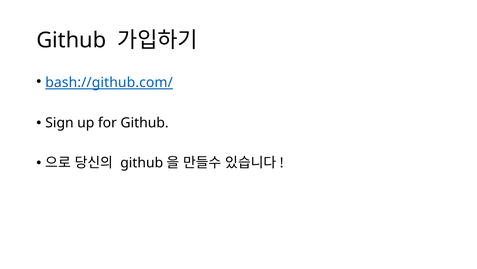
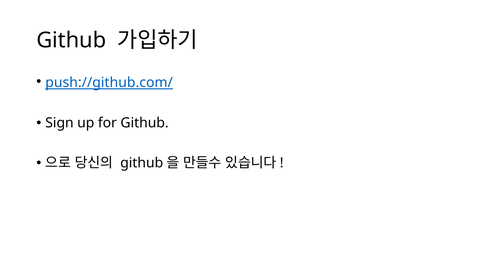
bash://github.com/: bash://github.com/ -> push://github.com/ (109, 82)
